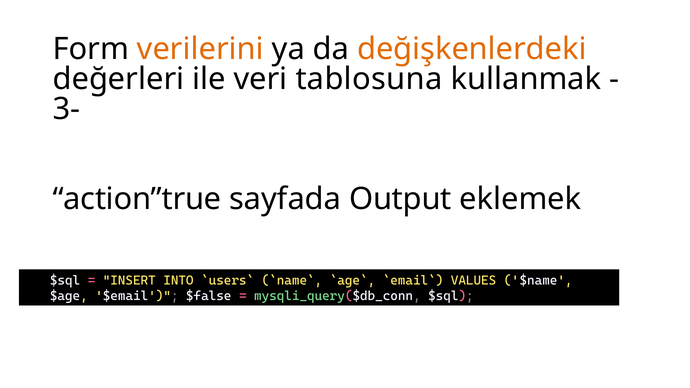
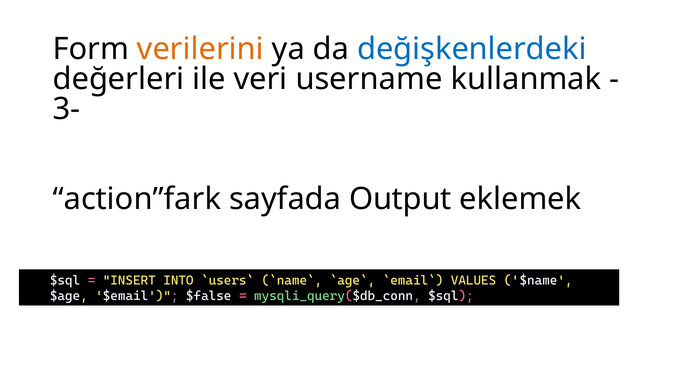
değişkenlerdeki colour: orange -> blue (472, 49)
tablosuna: tablosuna -> username (369, 79)
action”true: action”true -> action”fark (137, 199)
